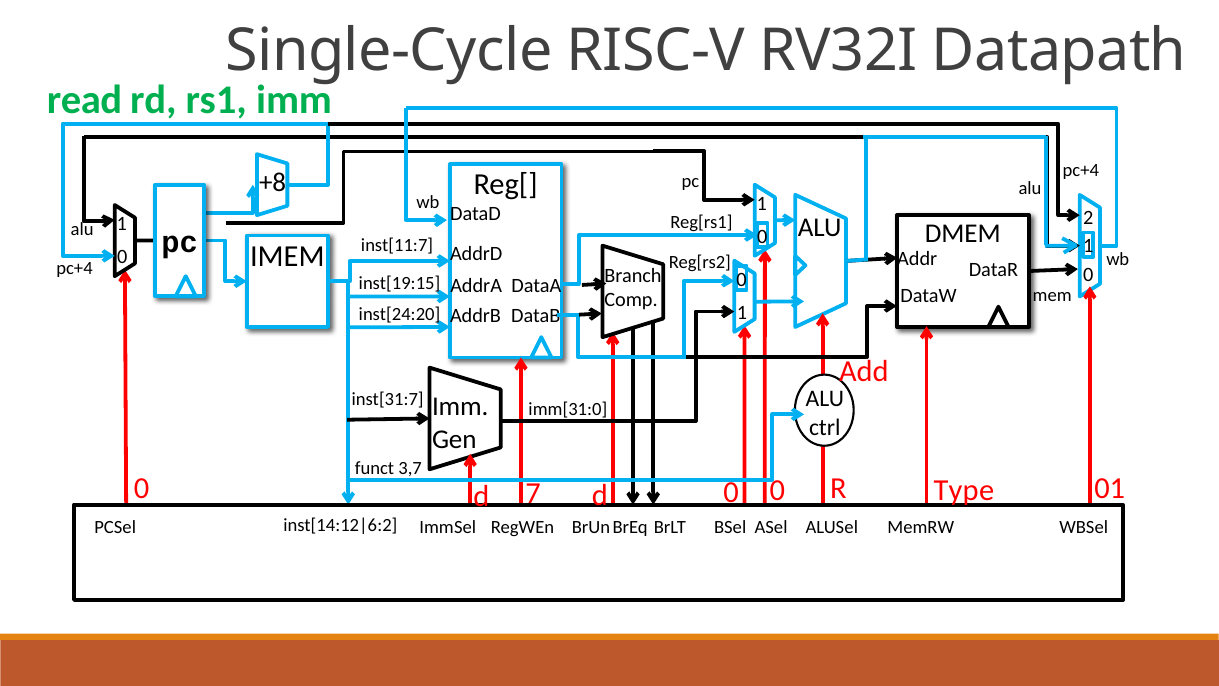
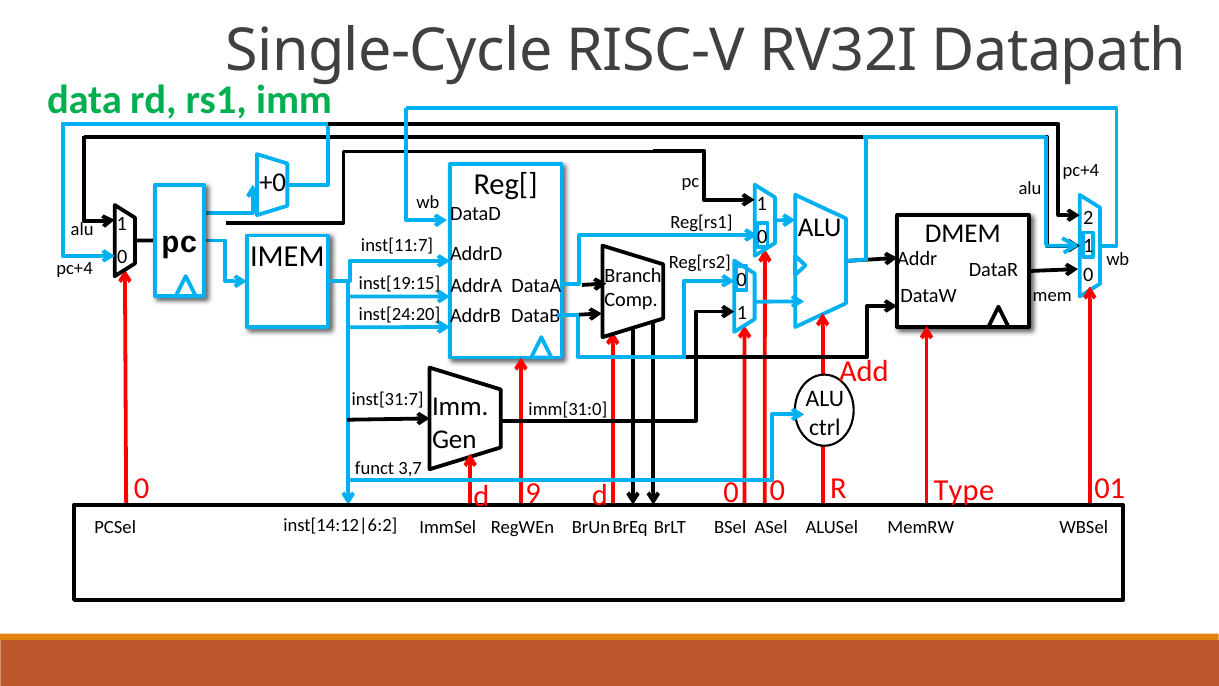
read: read -> data (85, 100)
+8: +8 -> +0 (273, 182)
7: 7 -> 9 (533, 494)
